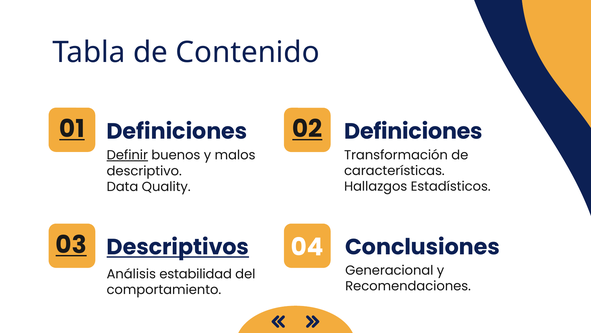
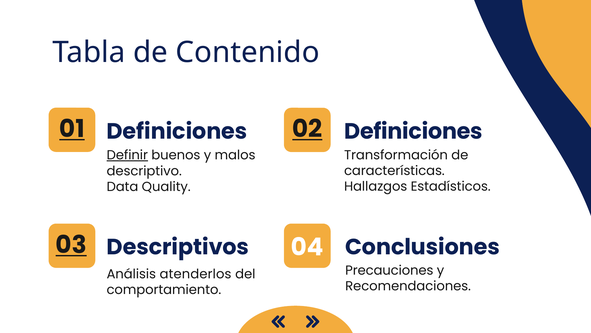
Descriptivos underline: present -> none (178, 247)
Generacional: Generacional -> Precauciones (389, 270)
estabilidad: estabilidad -> atenderlos (196, 274)
